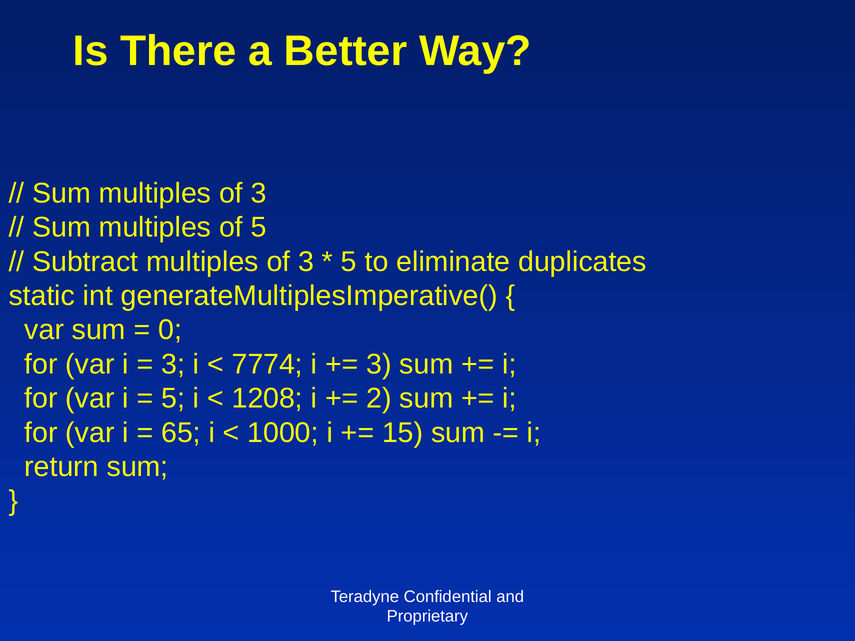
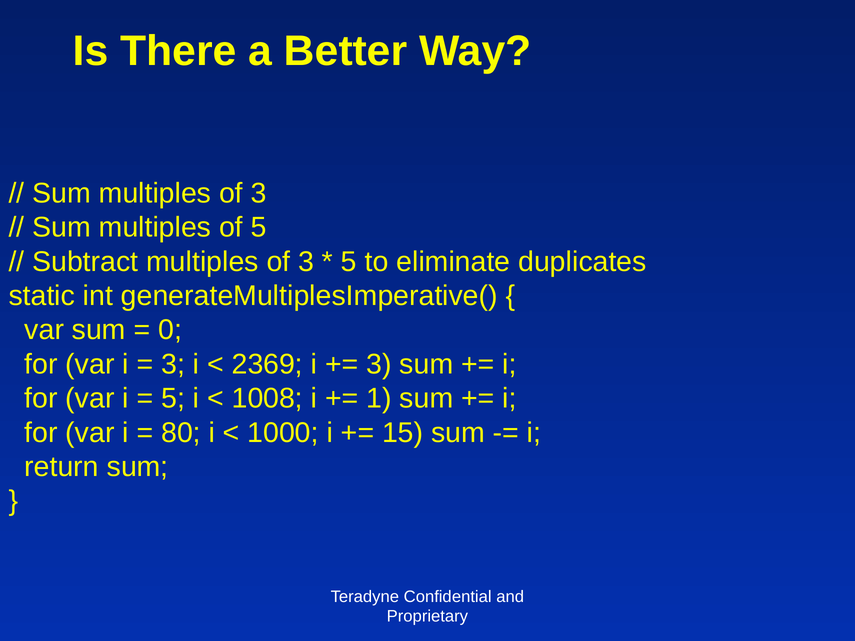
7774: 7774 -> 2369 (267, 364)
1208: 1208 -> 1008 (267, 399)
2: 2 -> 1 (379, 399)
65: 65 -> 80 (181, 433)
